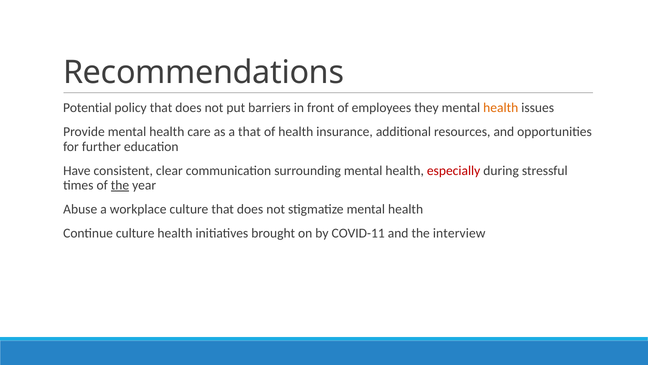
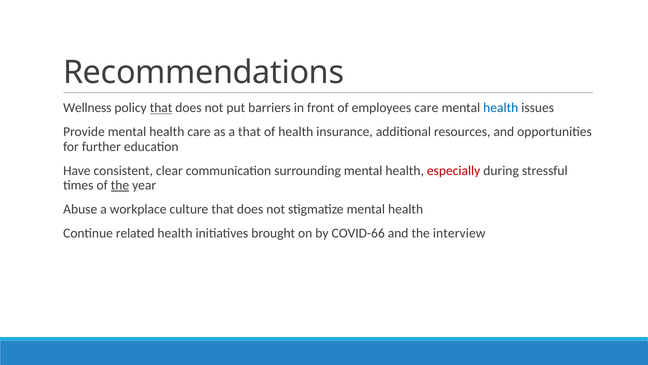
Potential: Potential -> Wellness (87, 108)
that underline: none -> present (161, 108)
employees they: they -> care (426, 108)
health colour: orange -> blue (501, 108)
Continue culture: culture -> related (135, 233)
COVID-11: COVID-11 -> COVID-66 (358, 233)
